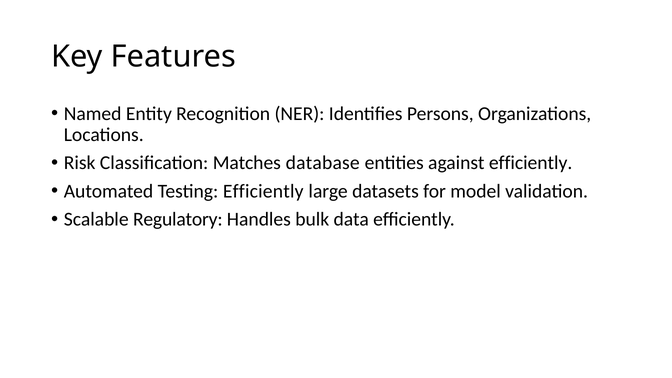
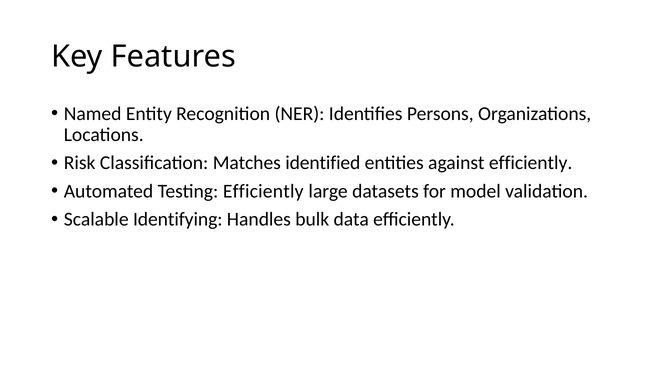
database: database -> identified (323, 163)
Regulatory: Regulatory -> Identifying (178, 219)
